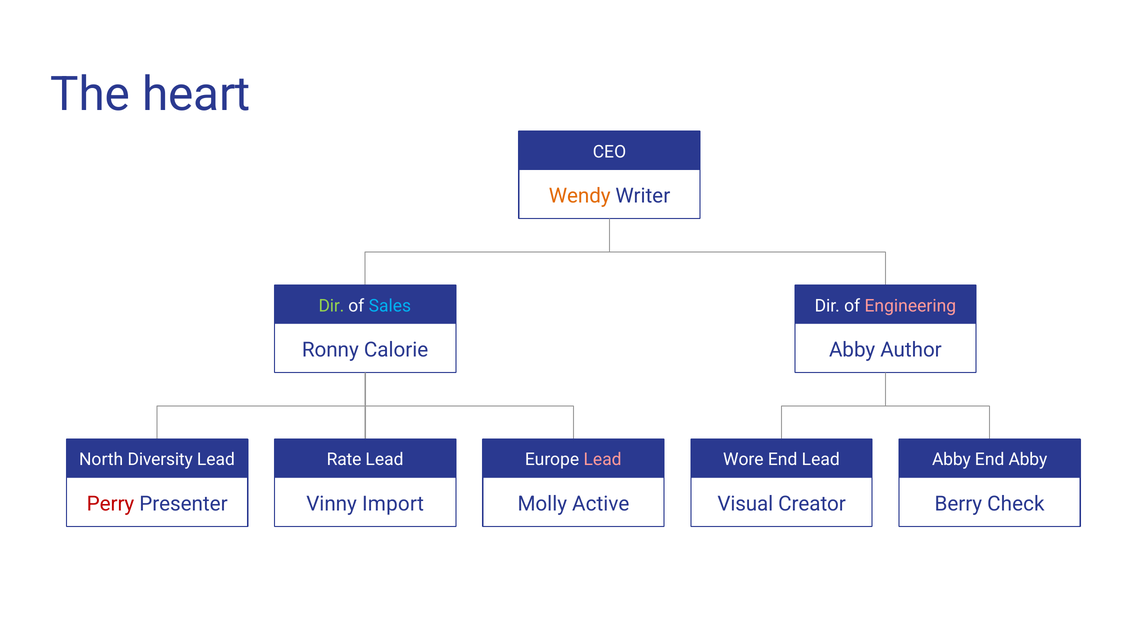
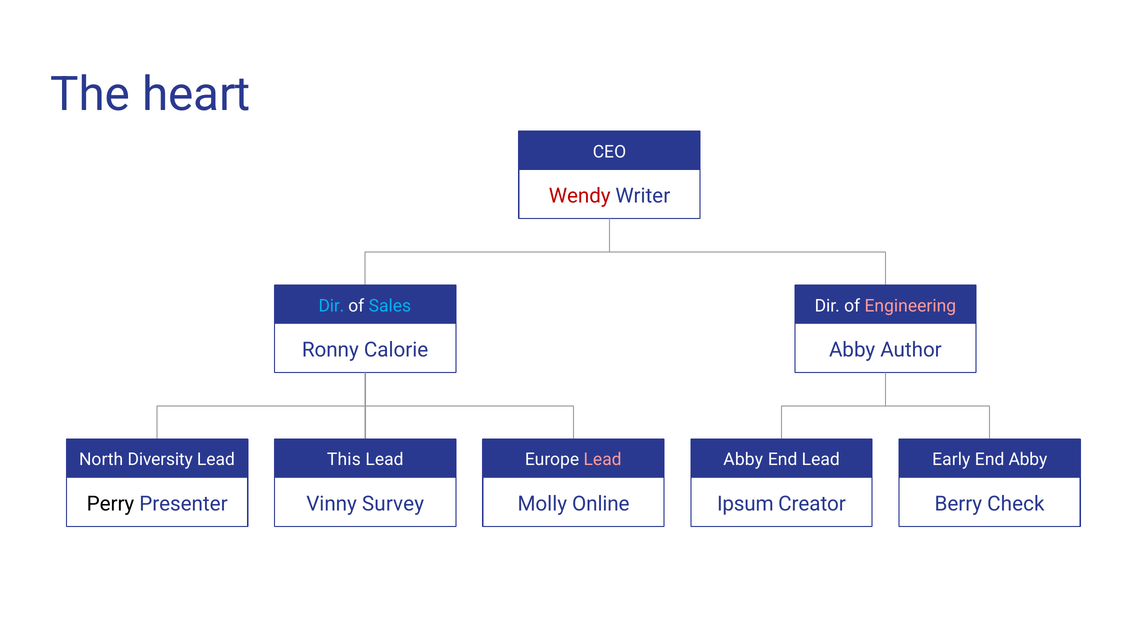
Wendy colour: orange -> red (580, 196)
Dir colour: light green -> light blue (331, 306)
Rate: Rate -> This (344, 459)
Wore: Wore -> Abby (743, 459)
Abby: Abby -> Early (951, 459)
Perry colour: red -> black (110, 503)
Import: Import -> Survey (393, 503)
Active: Active -> Online (601, 503)
Visual: Visual -> Ipsum (745, 503)
